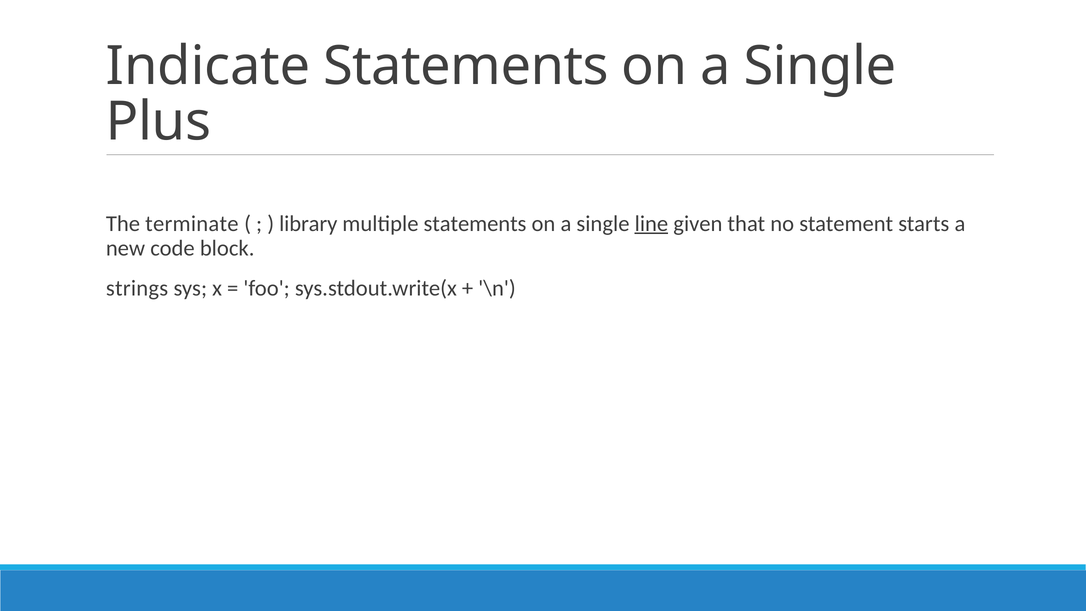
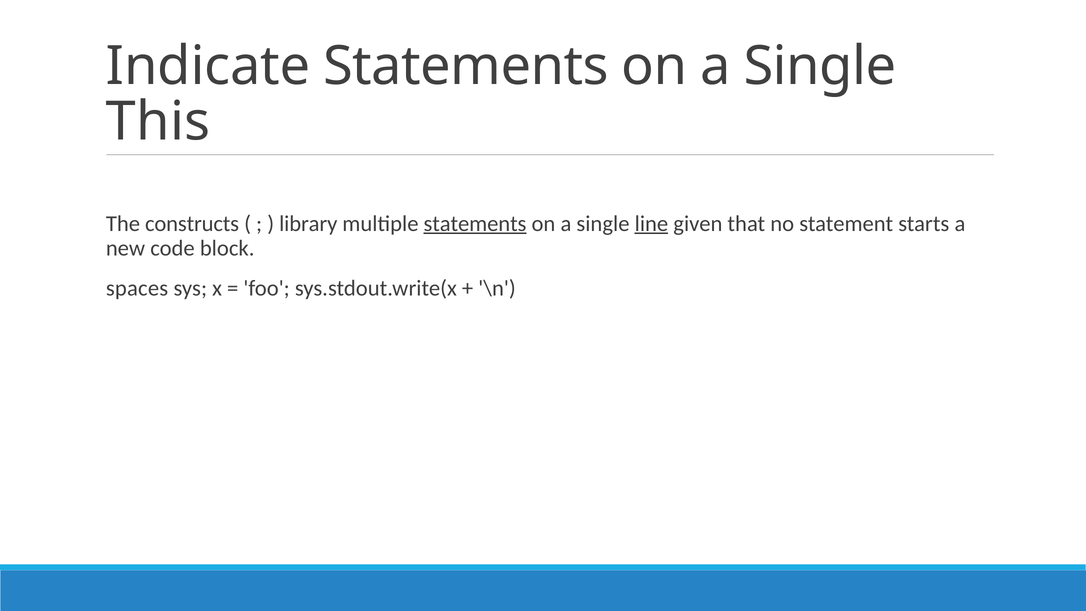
Plus: Plus -> This (158, 122)
terminate: terminate -> constructs (192, 224)
statements underline: none -> present (475, 224)
strings: strings -> spaces (137, 288)
